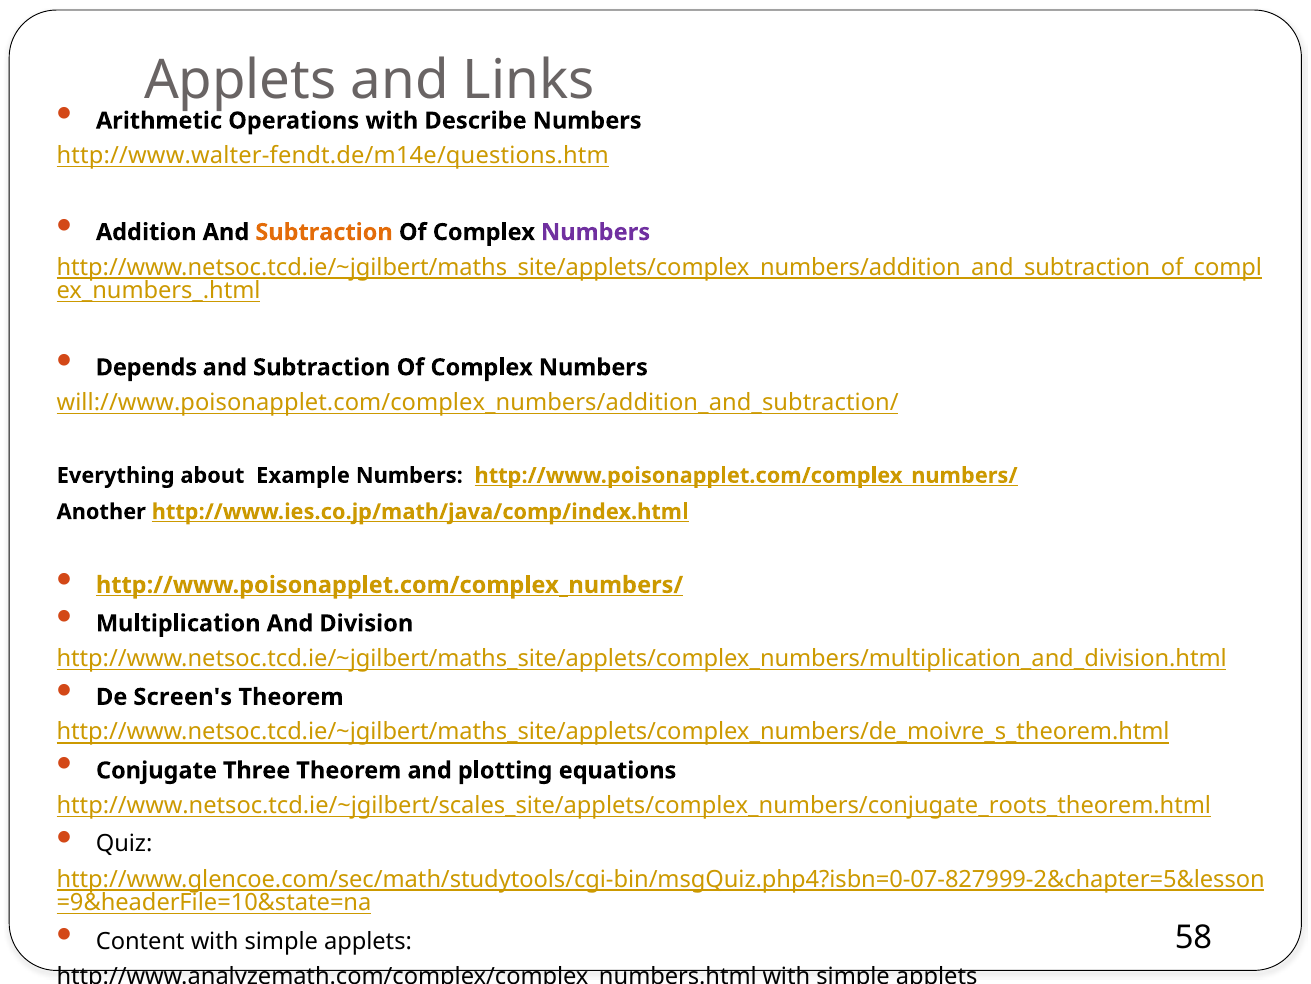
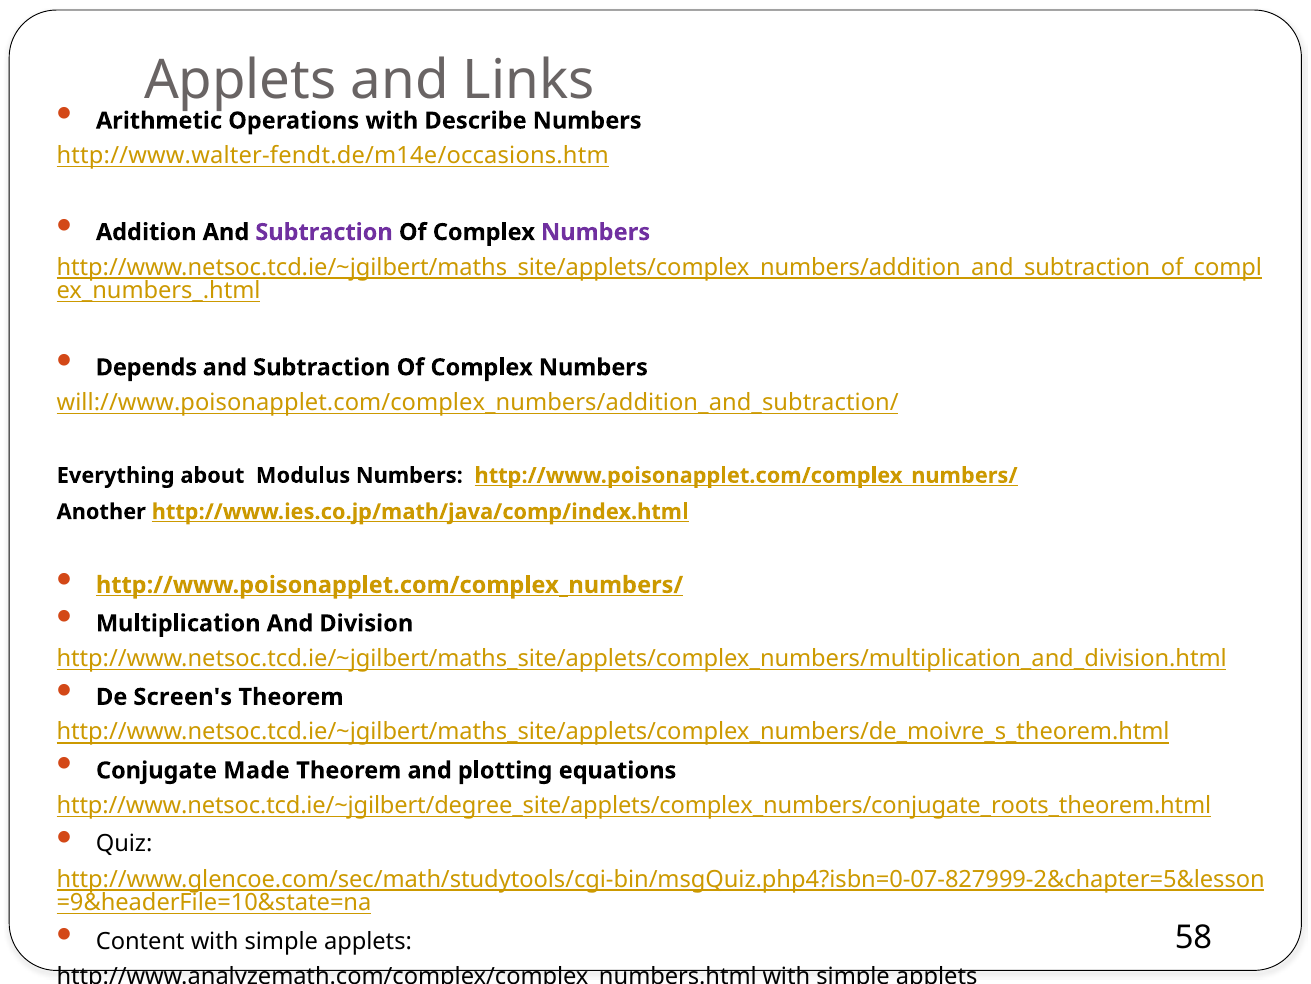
http://www.walter-fendt.de/m14e/questions.htm: http://www.walter-fendt.de/m14e/questions.htm -> http://www.walter-fendt.de/m14e/occasions.htm (333, 156)
Subtraction colour: orange -> purple (324, 232)
Example: Example -> Modulus (303, 475)
Three: Three -> Made (256, 770)
http://www.netsoc.tcd.ie/~jgilbert/scales_site/applets/complex_numbers/conjugate_roots_theorem.html: http://www.netsoc.tcd.ie/~jgilbert/scales_site/applets/complex_numbers/conjugate_roots_theorem.html -> http://www.netsoc.tcd.ie/~jgilbert/degree_site/applets/complex_numbers/conjugate_roots_theorem.html (634, 805)
